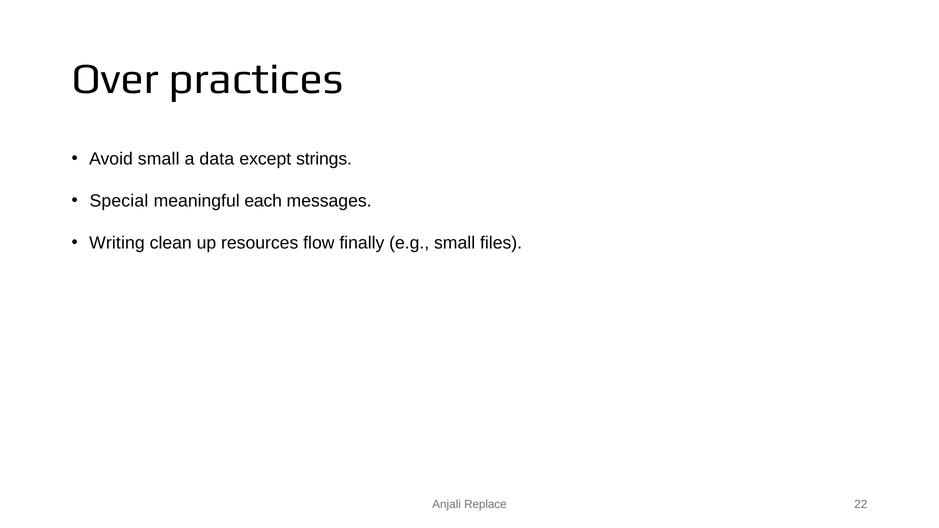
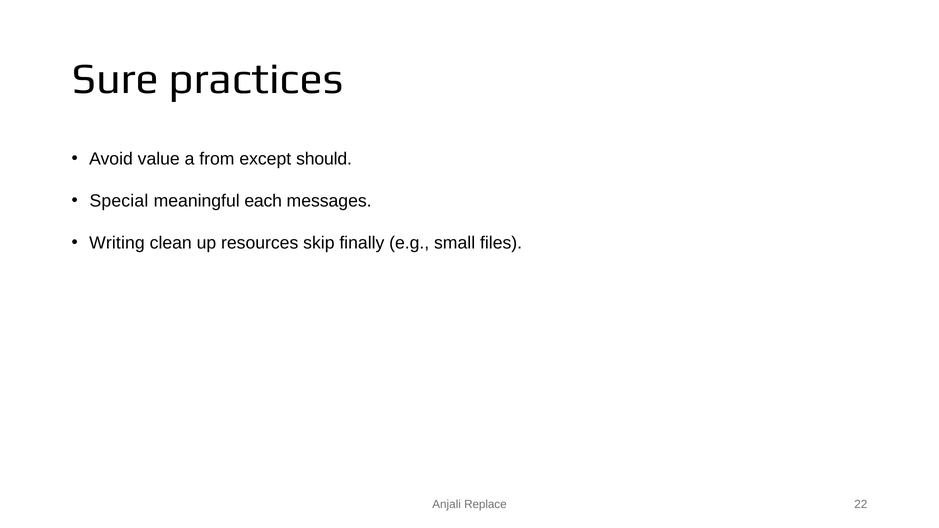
Over: Over -> Sure (115, 79)
Avoid small: small -> value (159, 159)
data: data -> from (217, 159)
strings: strings -> should (324, 159)
flow: flow -> skip (319, 243)
